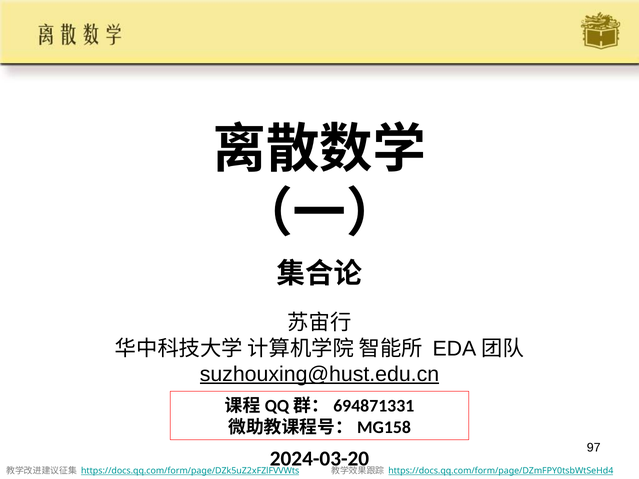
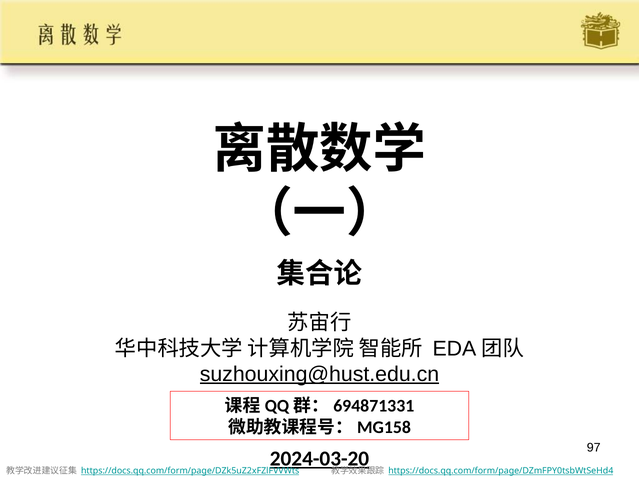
2024-03-20 underline: none -> present (319, 459)
